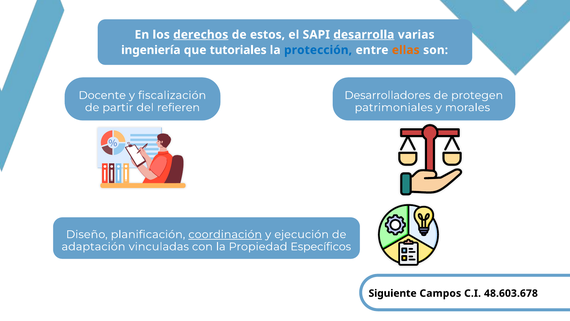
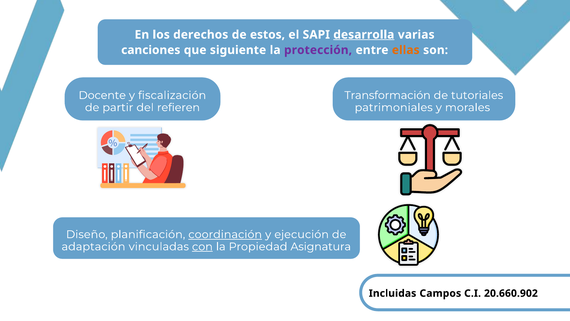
derechos underline: present -> none (201, 35)
ingeniería: ingeniería -> canciones (151, 50)
tutoriales: tutoriales -> siguiente (238, 50)
protección colour: blue -> purple (318, 50)
Desarrolladores: Desarrolladores -> Transformación (388, 95)
protegen: protegen -> tutoriales (477, 95)
con underline: none -> present (202, 246)
Específicos: Específicos -> Asignatura (321, 246)
Siguiente: Siguiente -> Incluidas (393, 293)
48.603.678: 48.603.678 -> 20.660.902 (511, 293)
